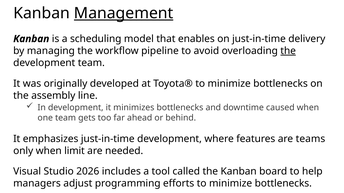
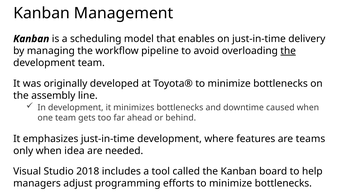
Management underline: present -> none (124, 13)
limit: limit -> idea (74, 151)
2026: 2026 -> 2018 (88, 172)
